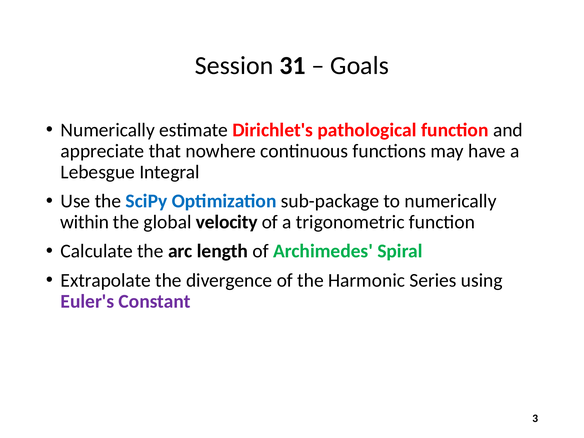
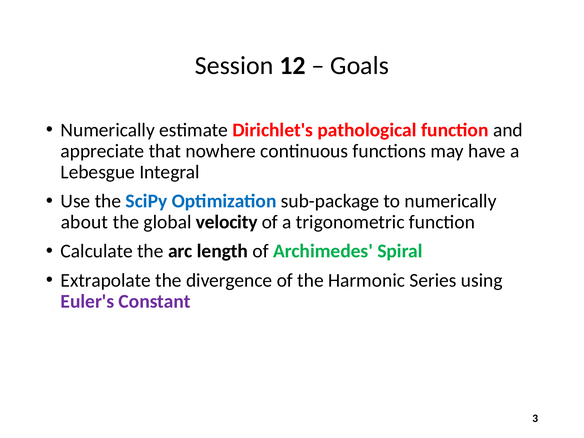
31: 31 -> 12 (293, 65)
within: within -> about (84, 222)
